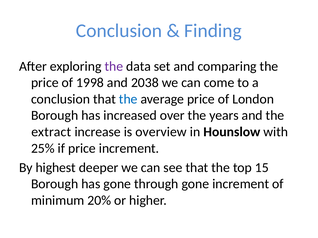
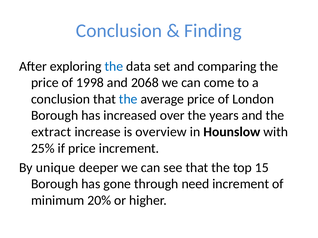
the colour: purple -> blue (114, 66)
2038: 2038 -> 2068 (145, 83)
highest: highest -> unique (56, 168)
through gone: gone -> need (195, 184)
